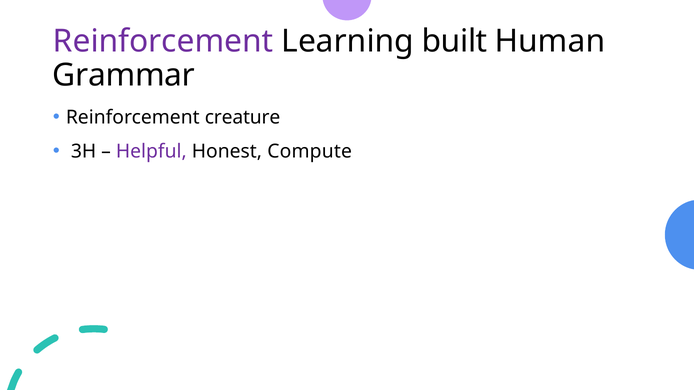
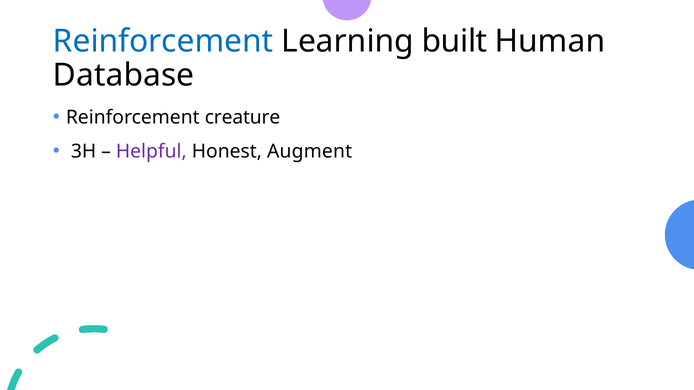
Reinforcement colour: purple -> blue (163, 41)
Grammar: Grammar -> Database (124, 75)
Compute: Compute -> Augment (310, 151)
